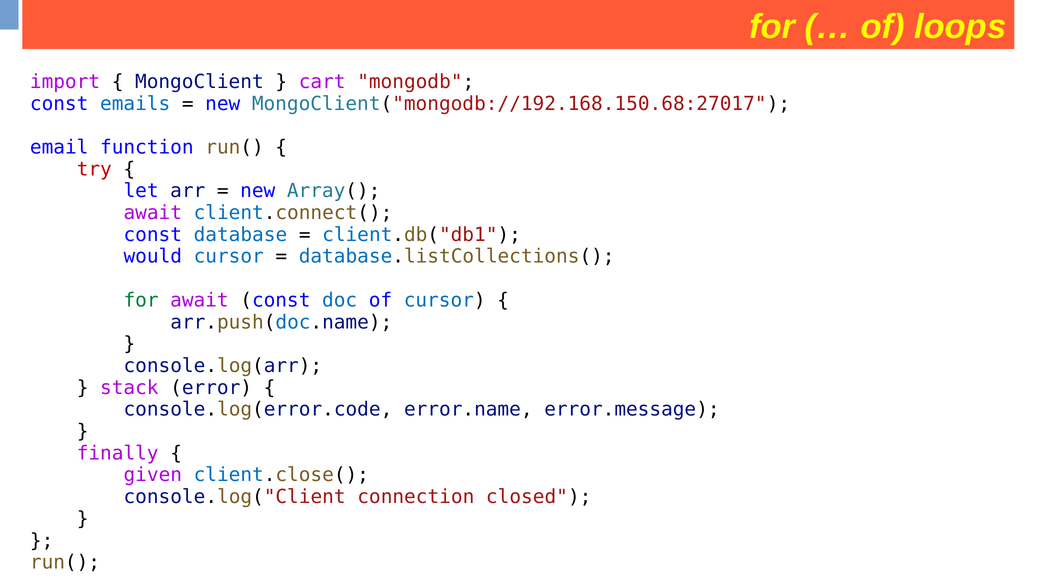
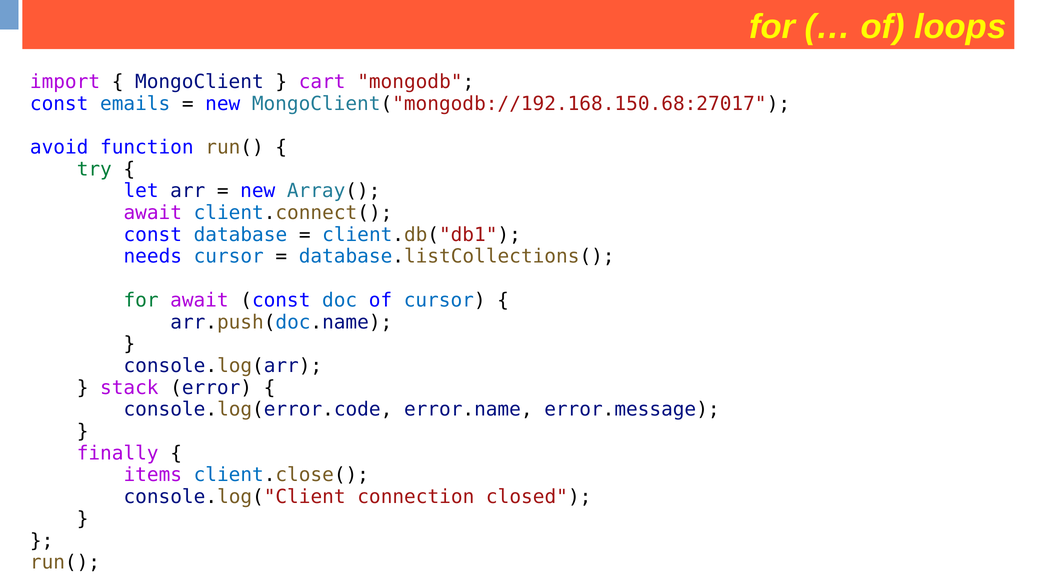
email: email -> avoid (59, 147)
try colour: red -> green (94, 169)
would: would -> needs (153, 257)
given: given -> items (153, 475)
